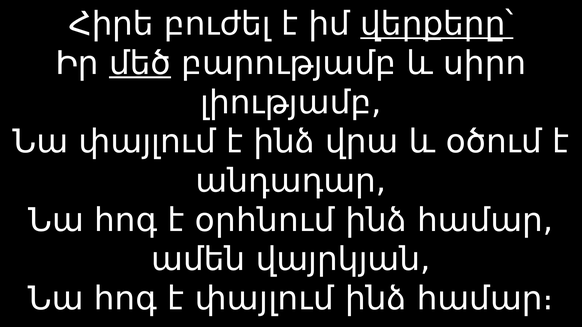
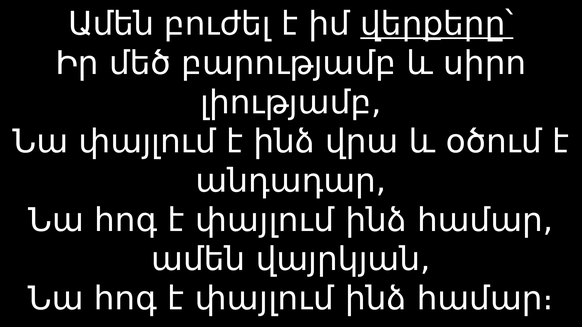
Հիրե: Հիրե -> Ամեն (111, 24)
մեծ underline: present -> none (140, 63)
օրհնում: օրհնում -> փայլում (265, 221)
